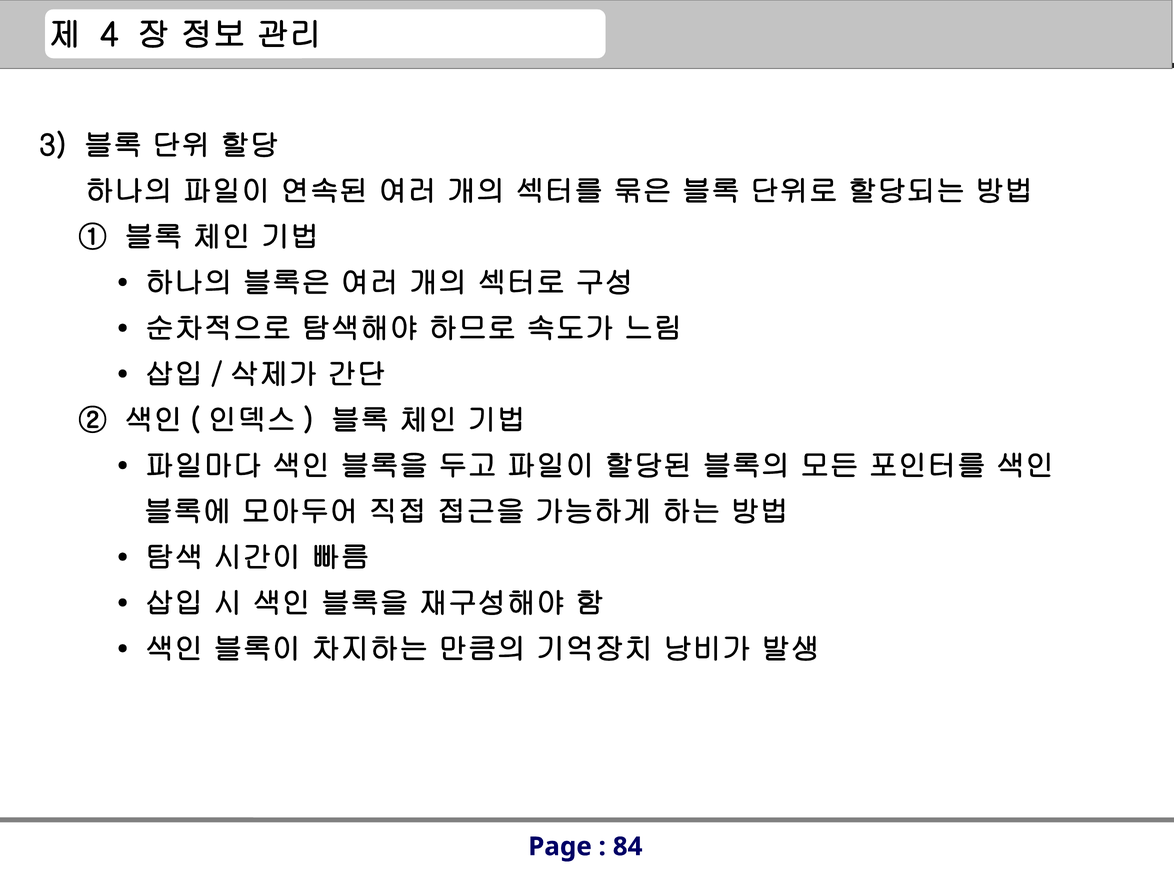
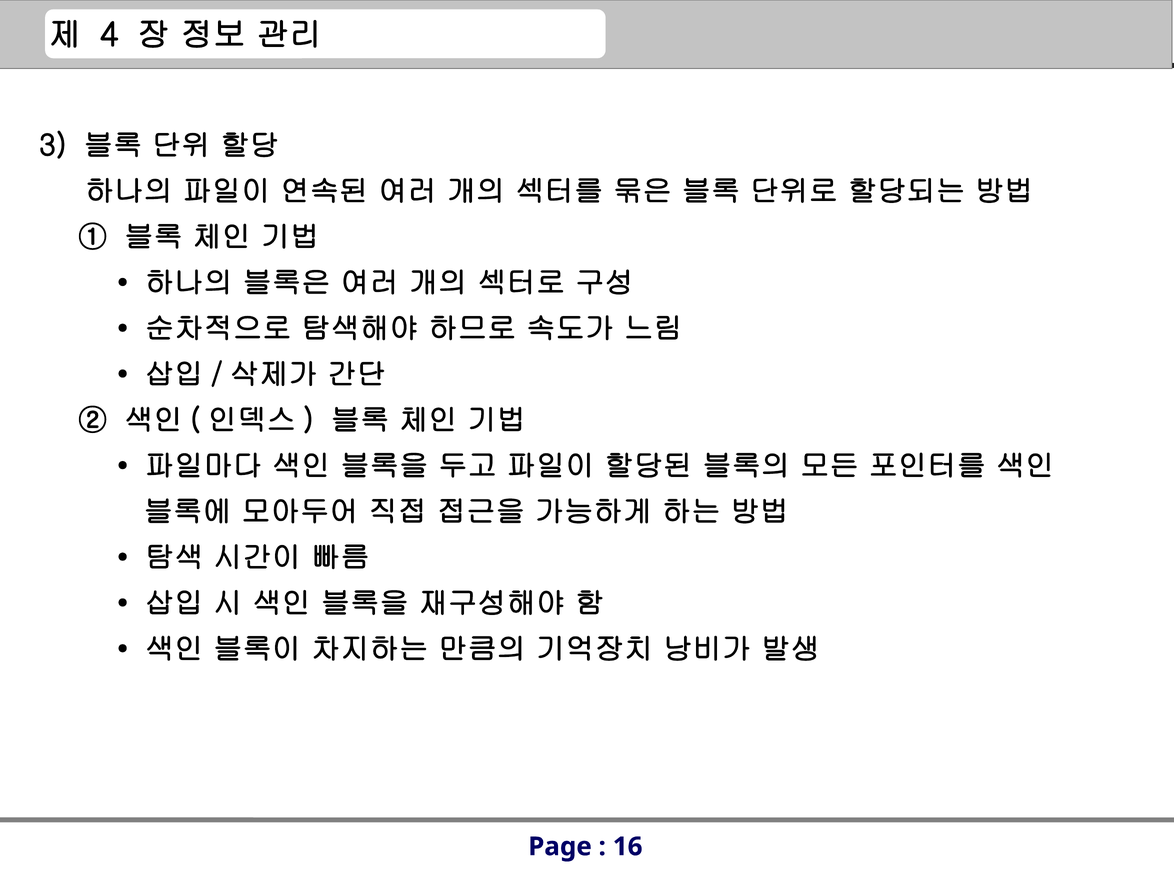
84: 84 -> 16 (628, 846)
